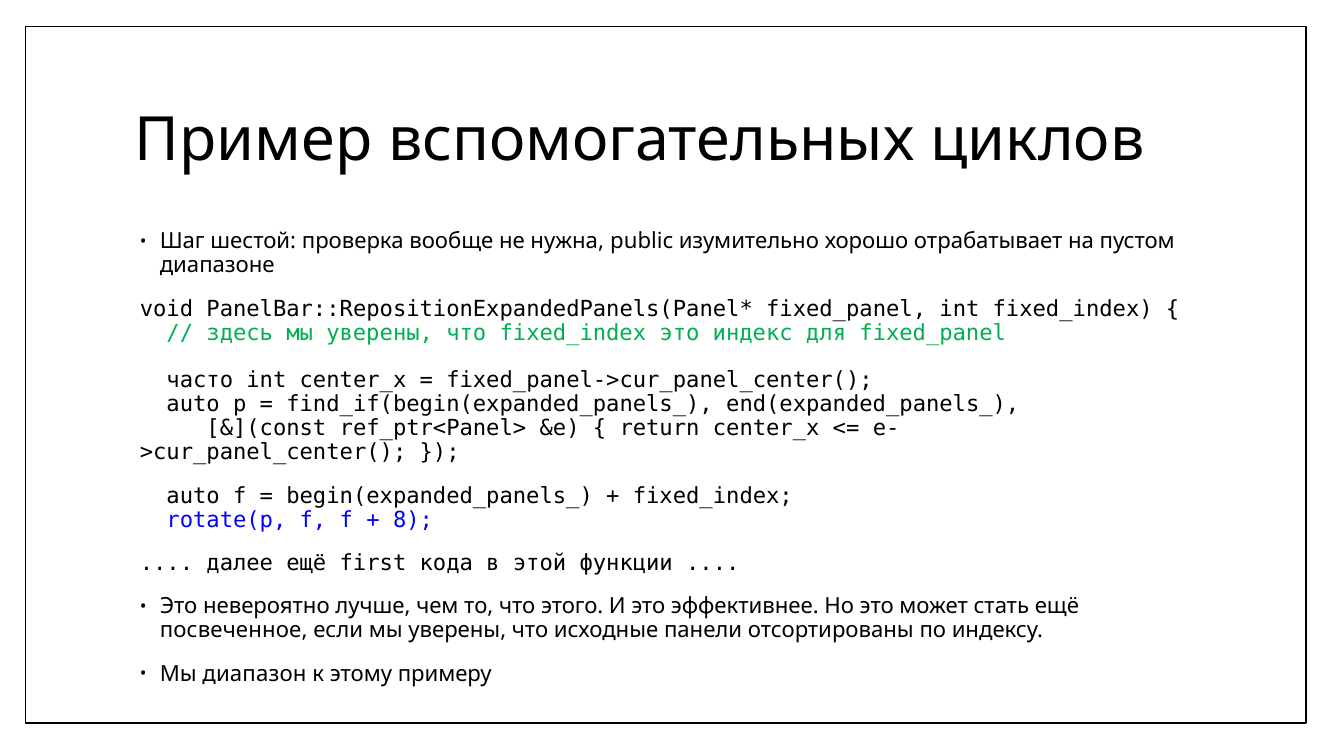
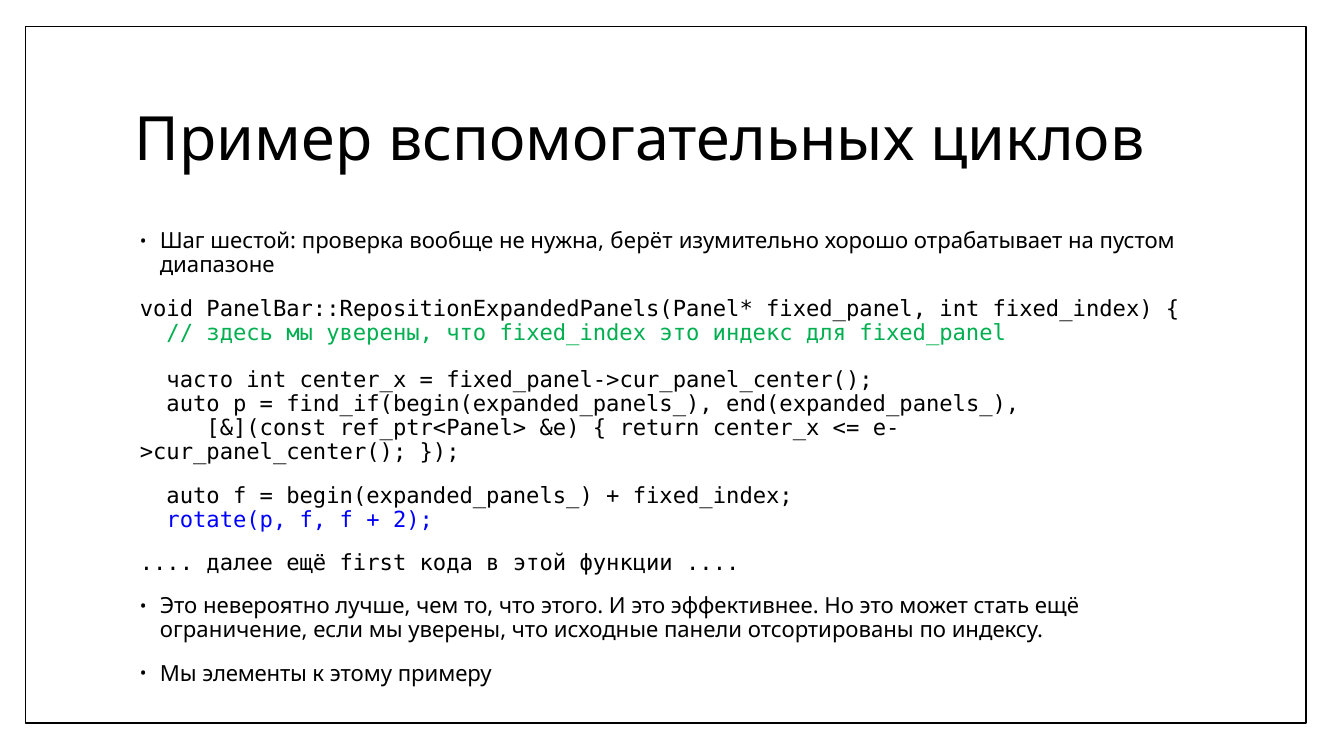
public: public -> берёт (642, 242)
8: 8 -> 2 (413, 520)
посвеченное: посвеченное -> ограничение (234, 631)
диапазон: диапазон -> элементы (255, 674)
